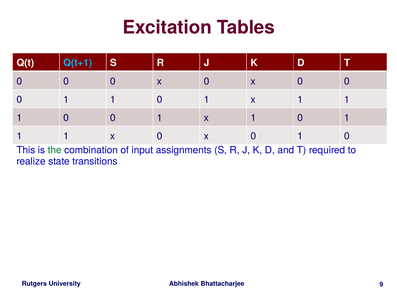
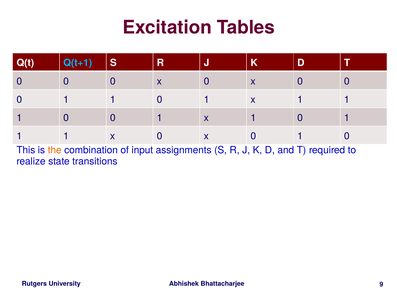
the colour: green -> orange (55, 150)
